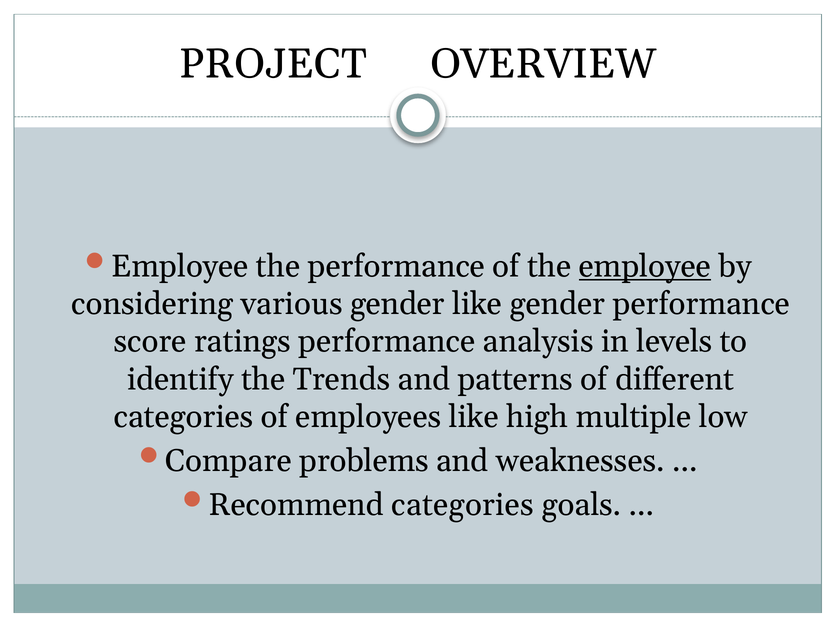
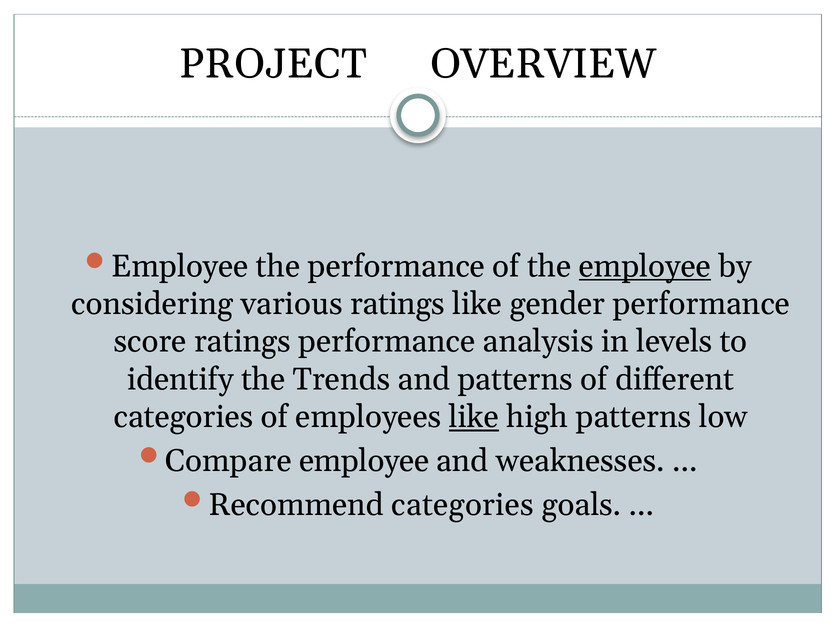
various gender: gender -> ratings (397, 304)
like underline: none -> present (474, 417)
high multiple: multiple -> patterns (633, 417)
Compare problems: problems -> employee (364, 461)
